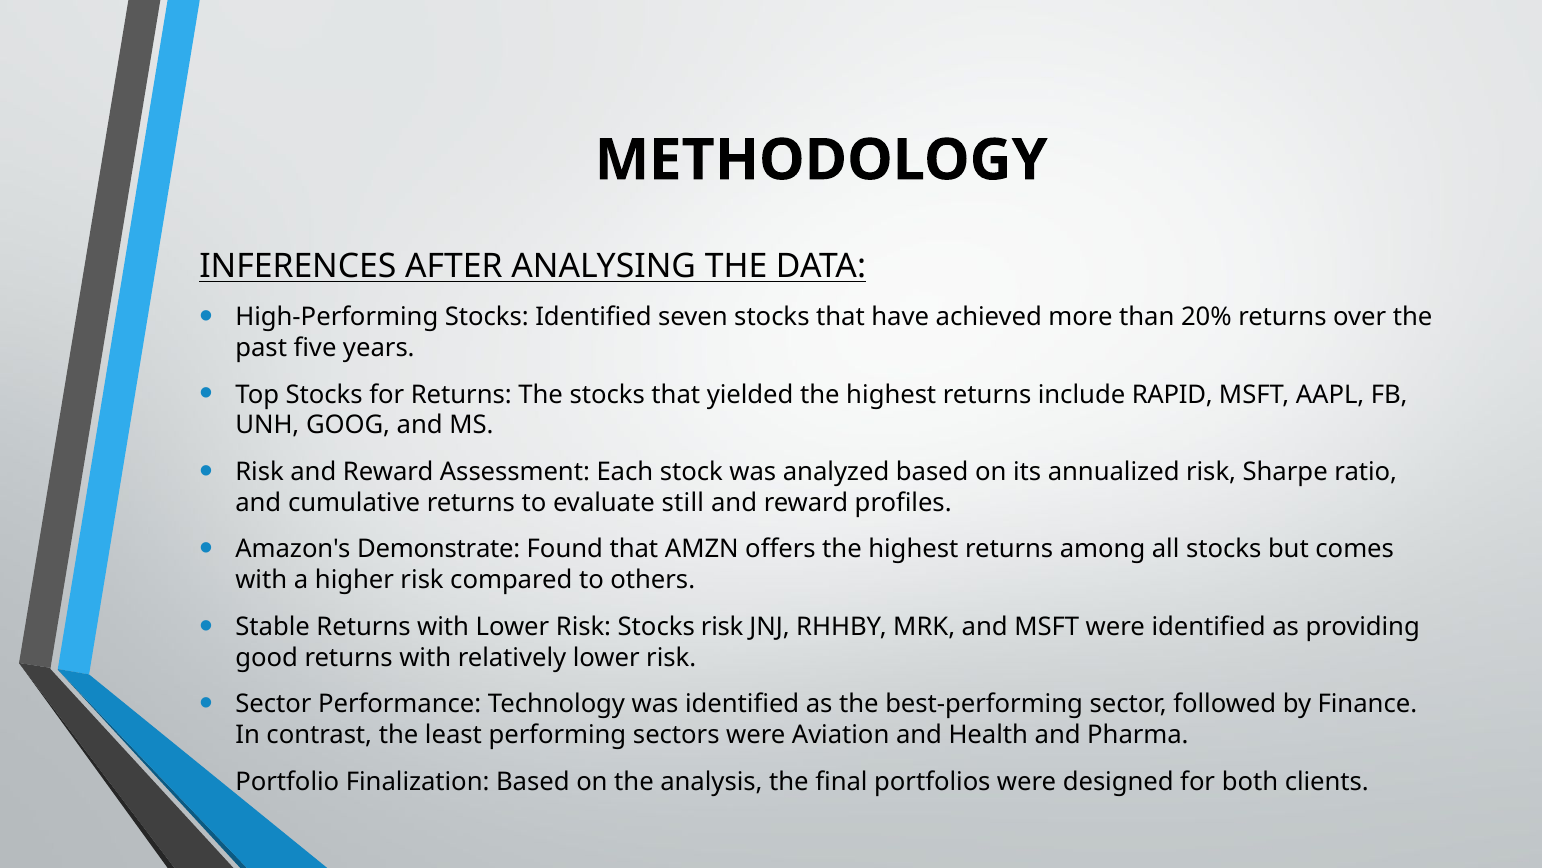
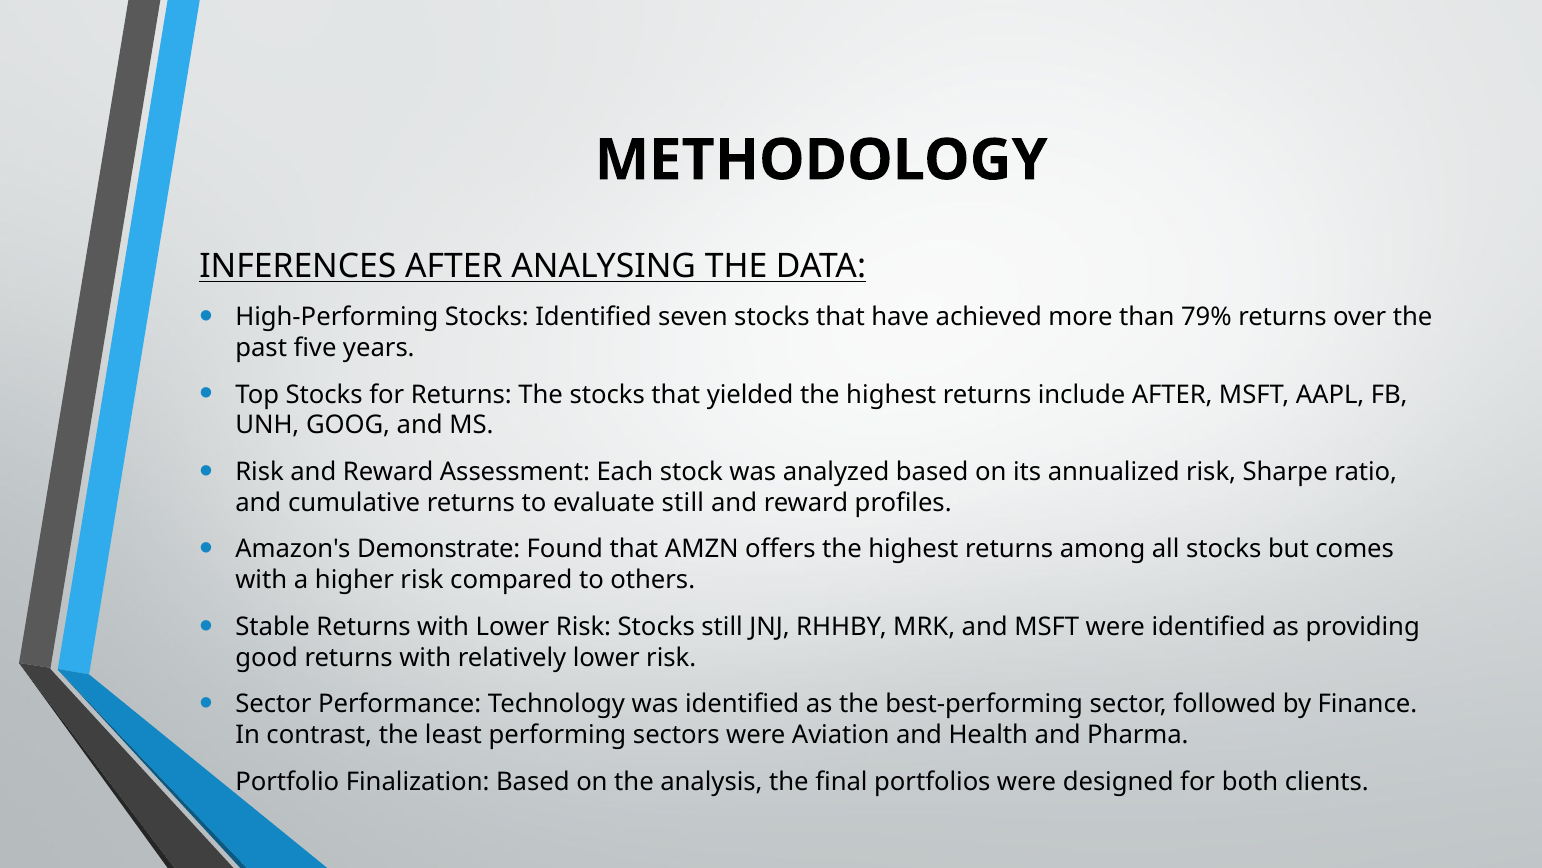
20%: 20% -> 79% (1206, 317)
include RAPID: RAPID -> AFTER (1172, 394)
Stocks risk: risk -> still (722, 627)
